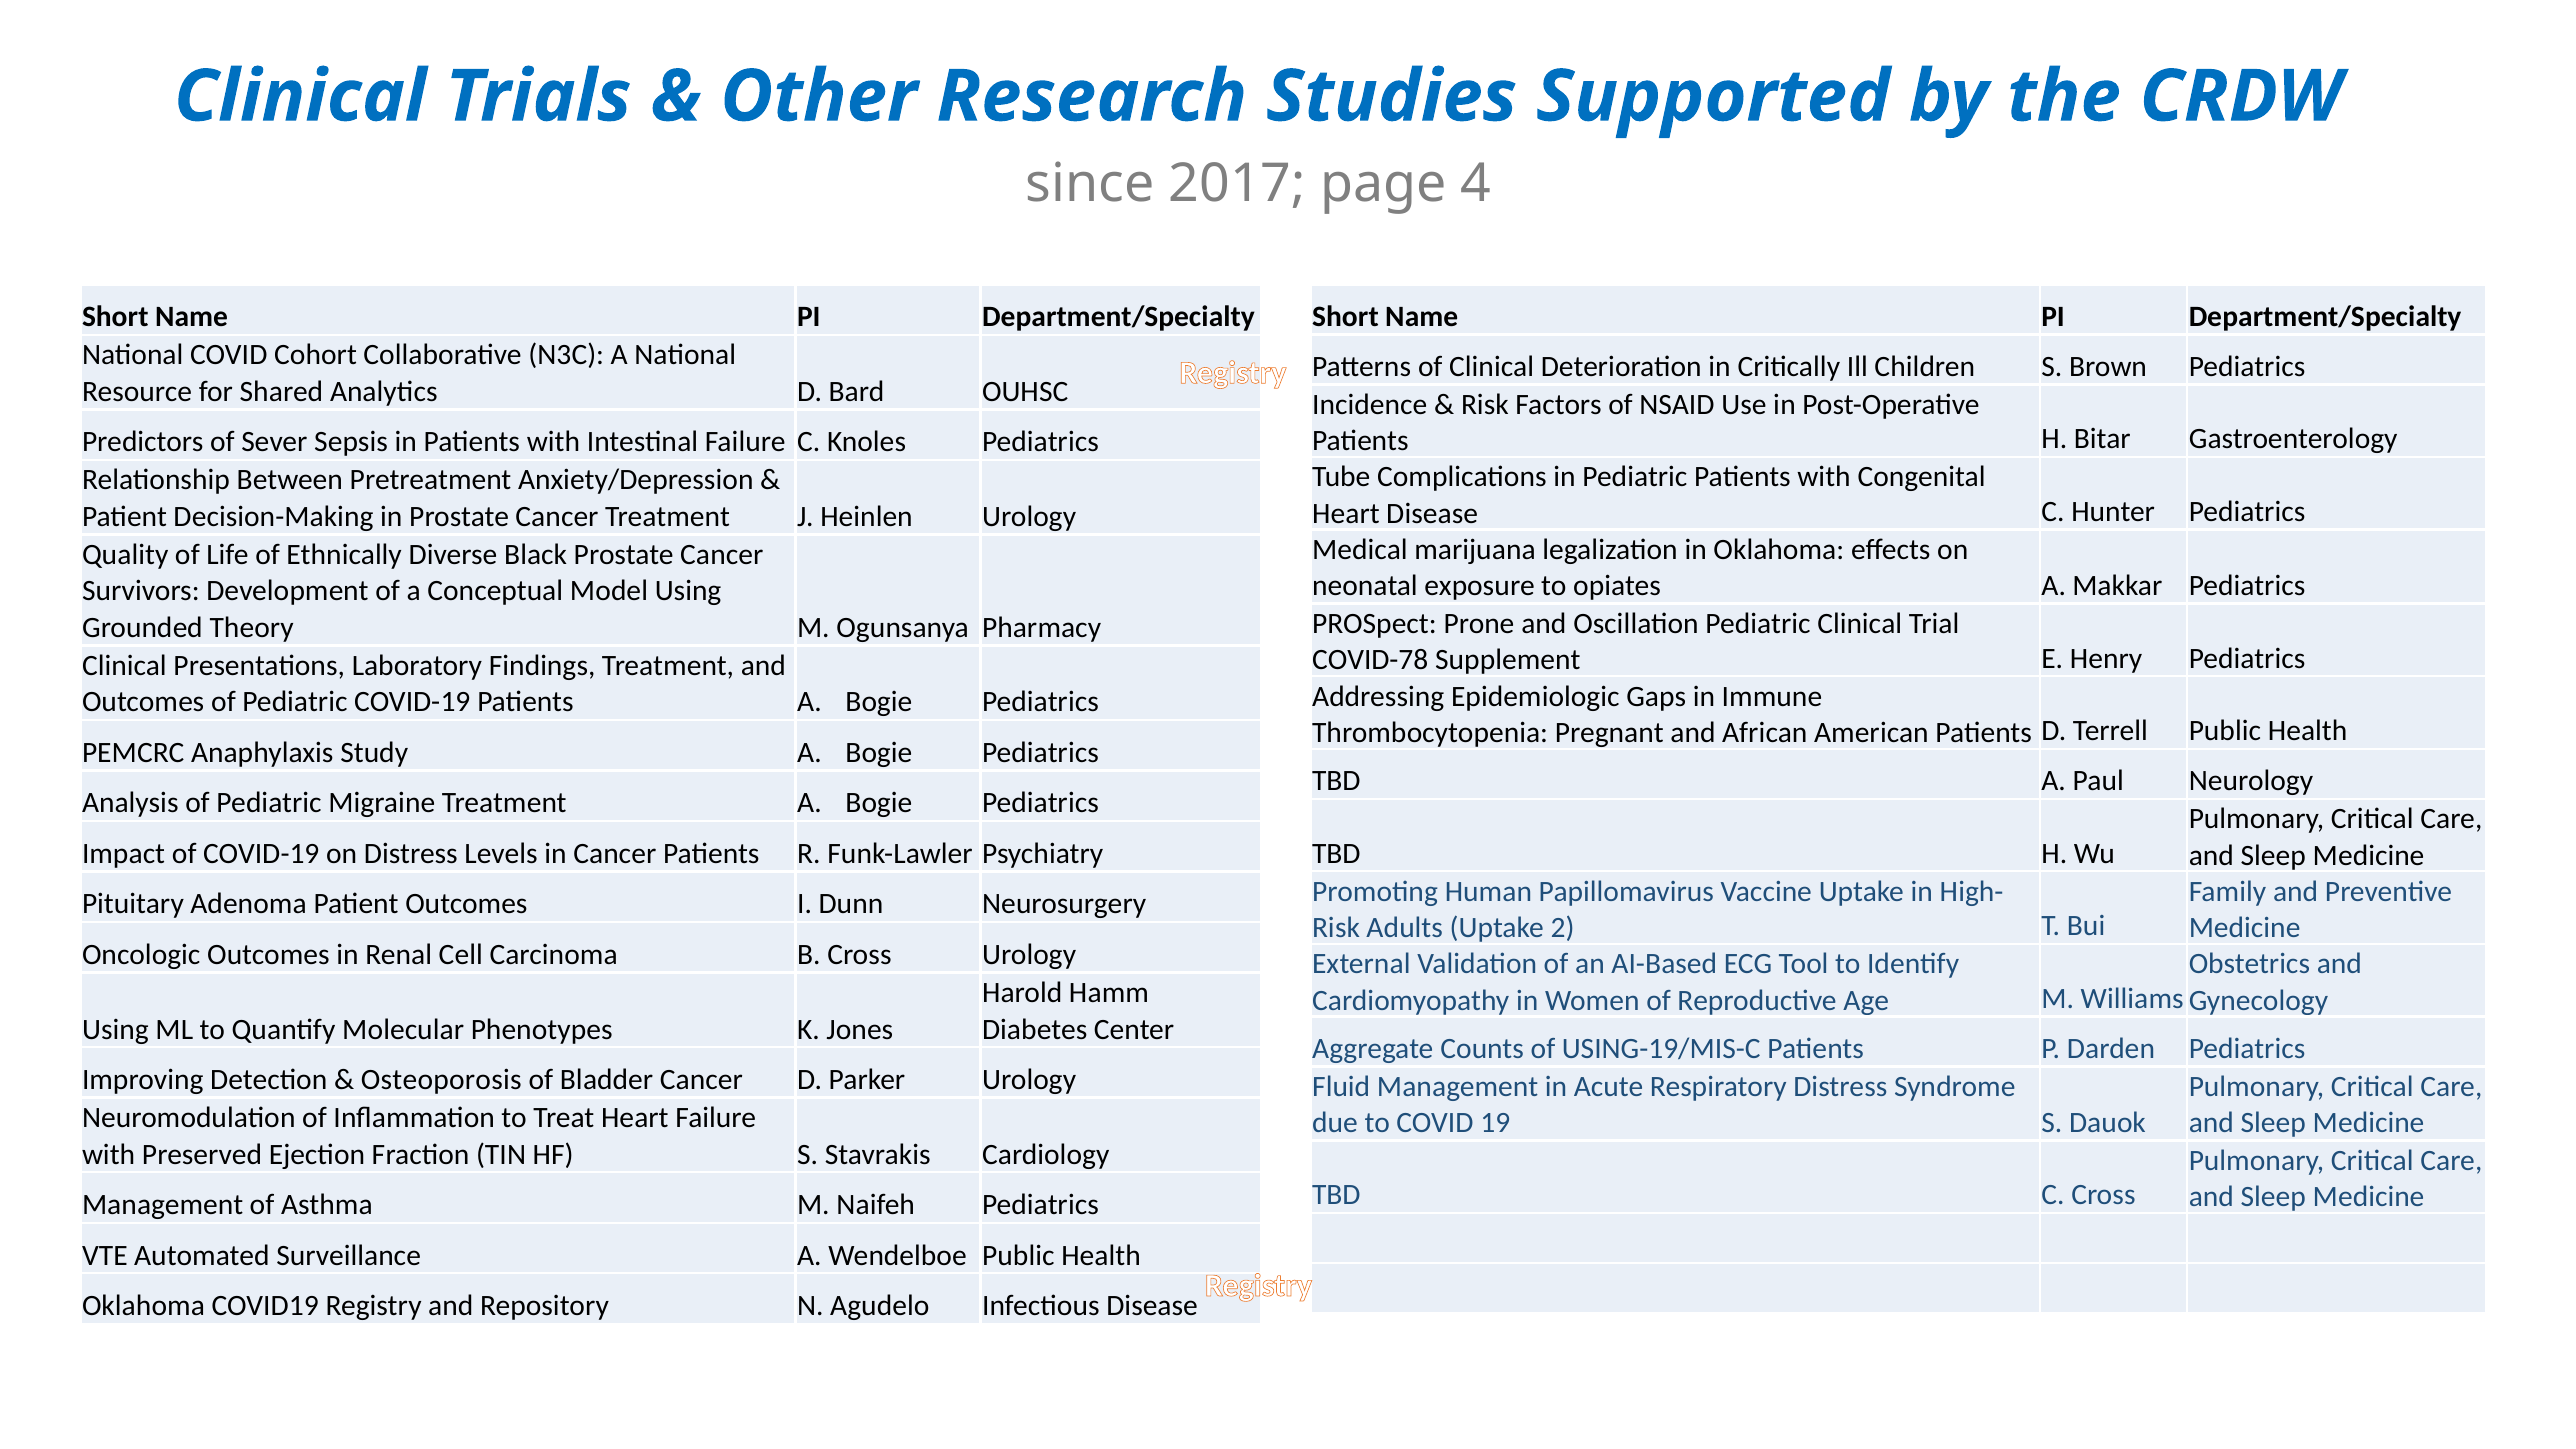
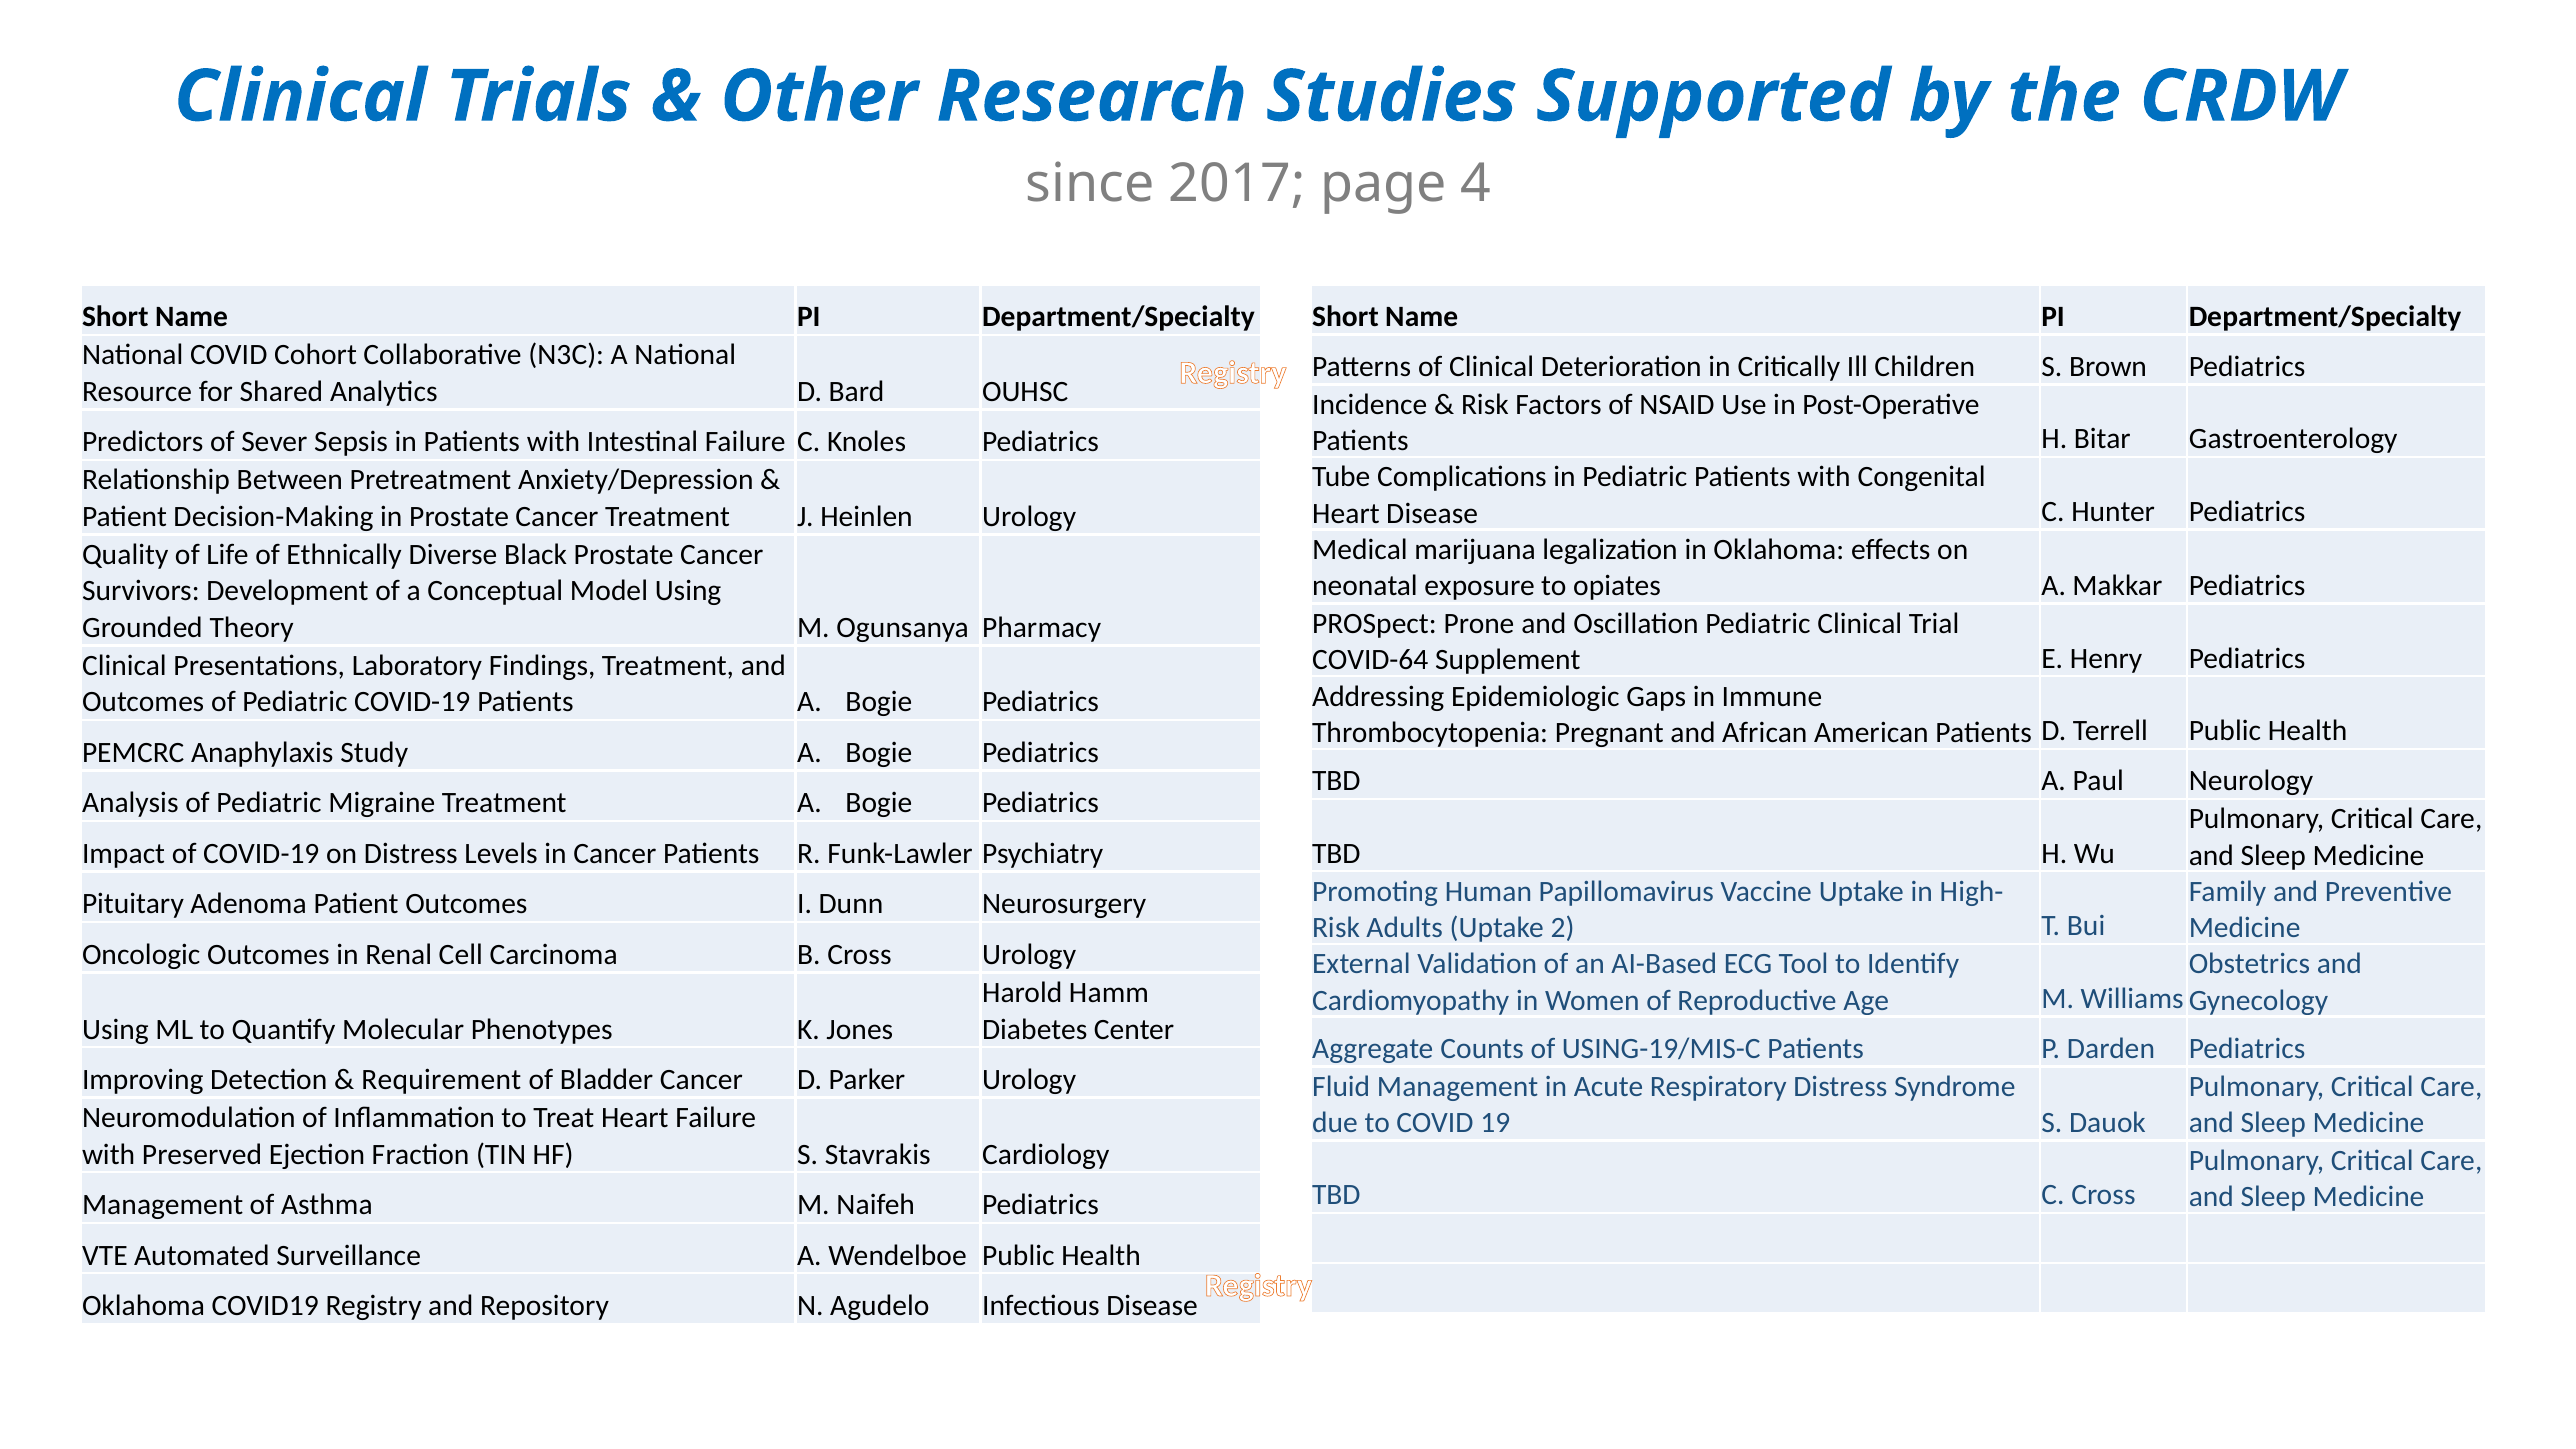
COVID-78: COVID-78 -> COVID-64 (1370, 660)
Osteoporosis: Osteoporosis -> Requirement (441, 1080)
